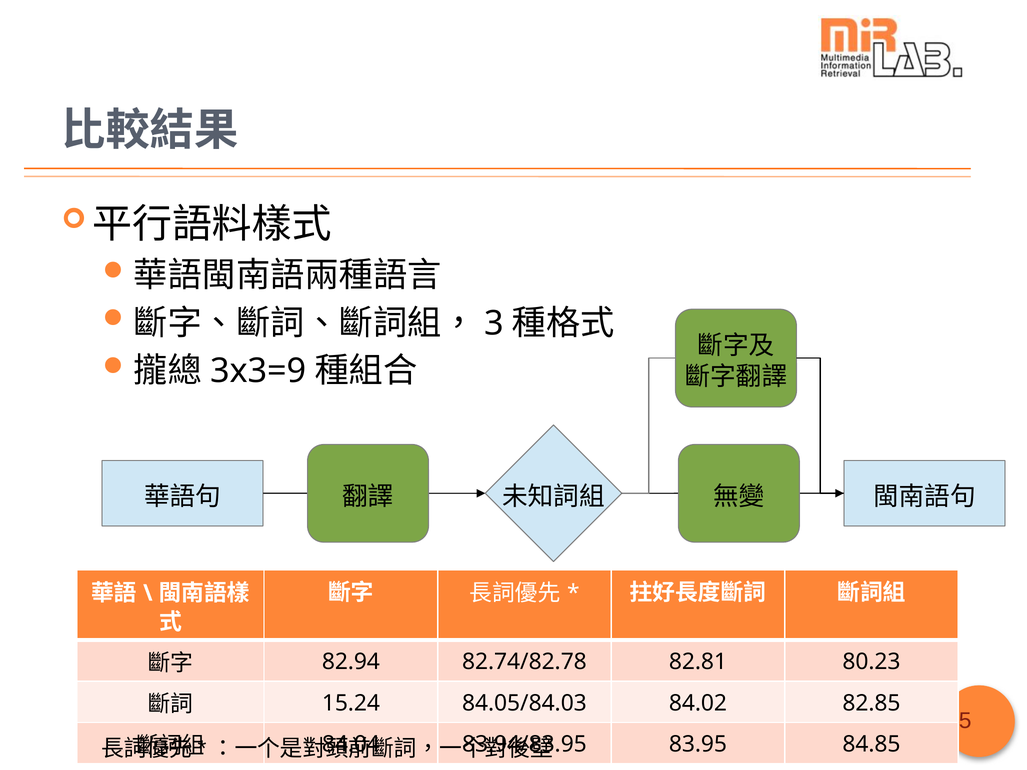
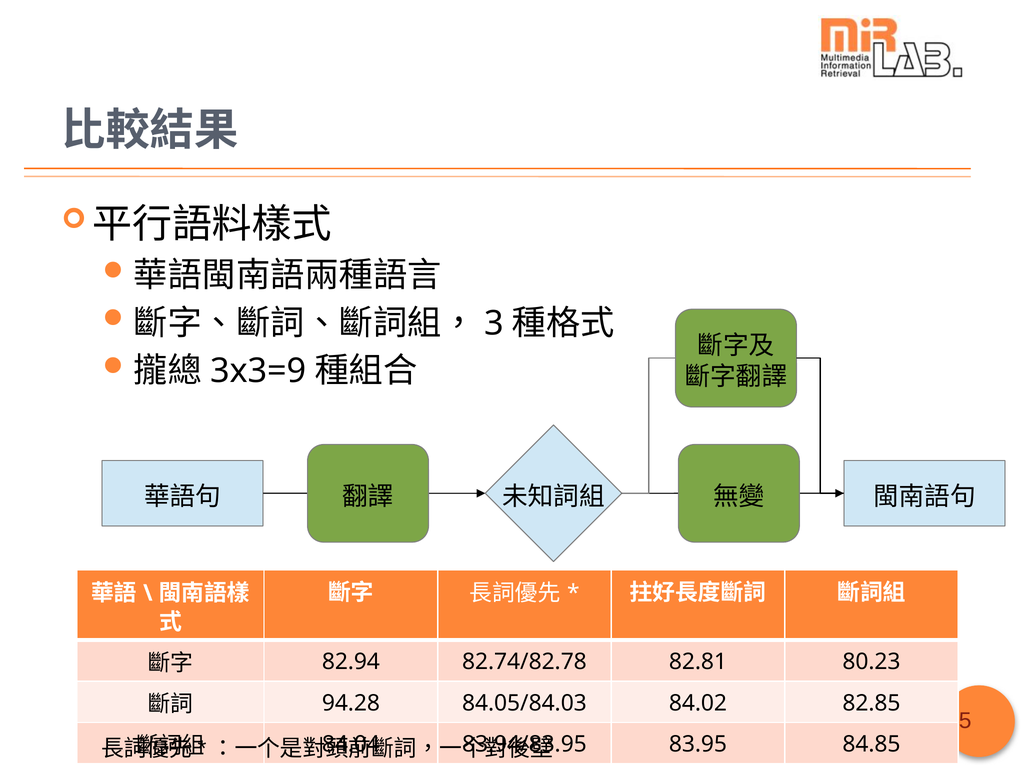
15.24: 15.24 -> 94.28 (351, 703)
